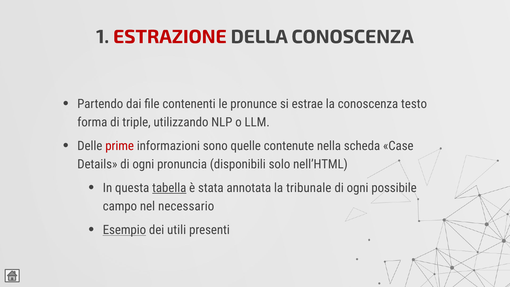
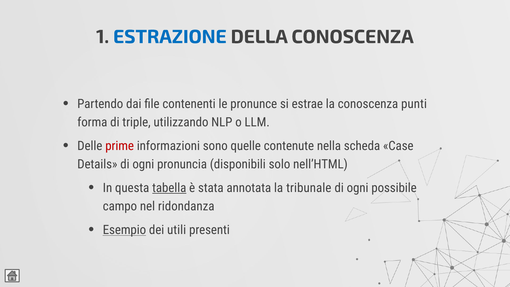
ESTRAZIONE colour: red -> blue (170, 37)
testo: testo -> punti (414, 104)
necessario: necessario -> ridondanza (186, 206)
